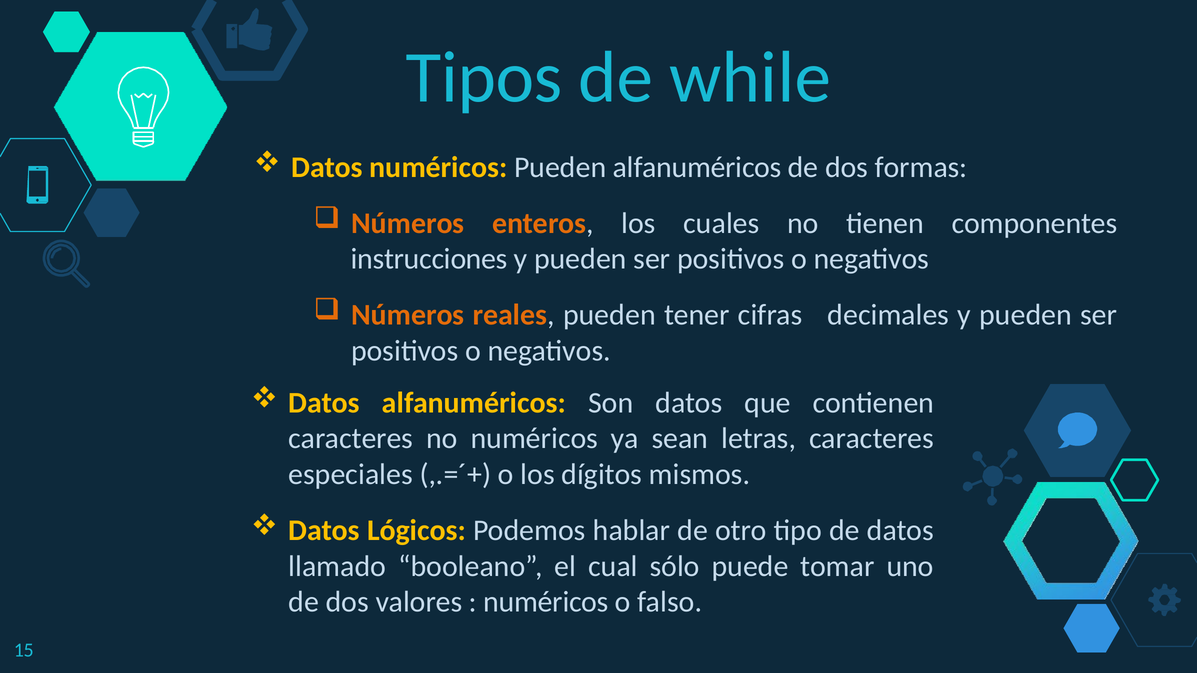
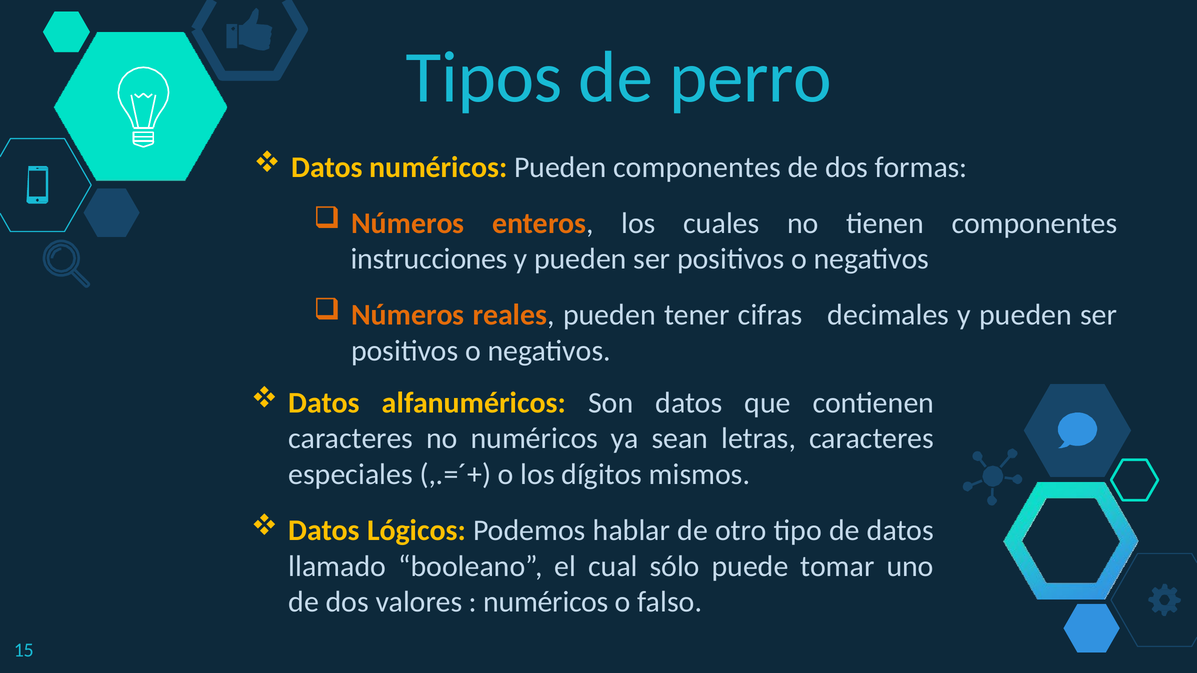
while: while -> perro (750, 78)
Pueden alfanuméricos: alfanuméricos -> componentes (697, 167)
